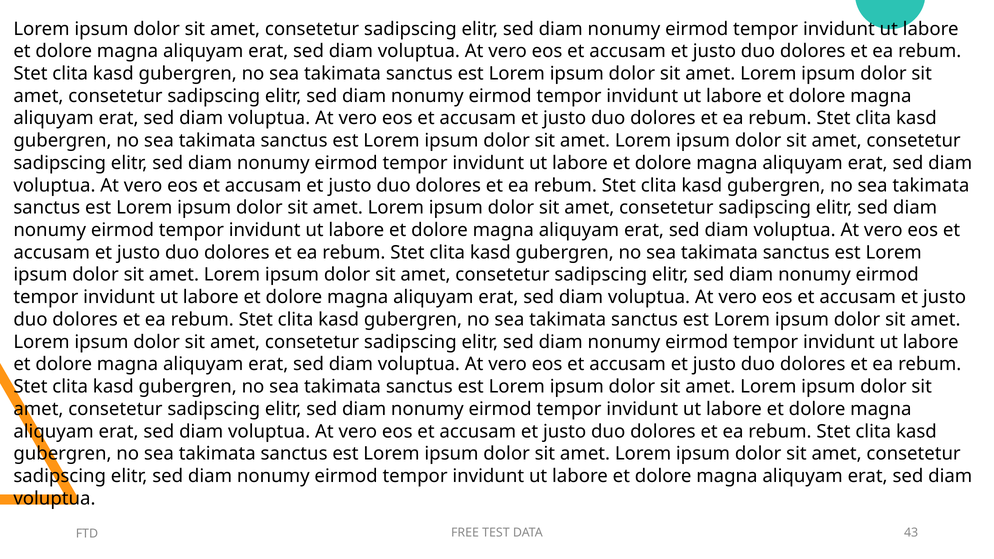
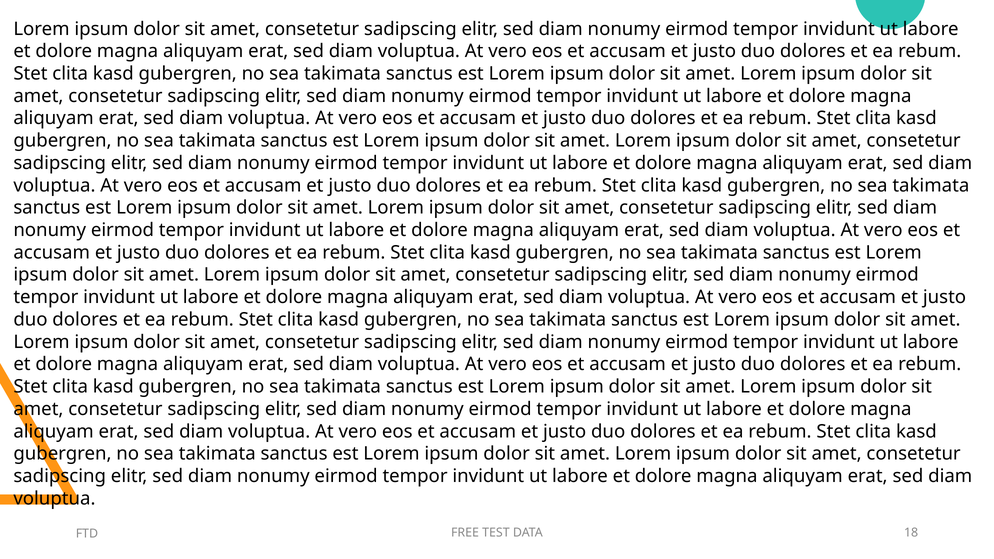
43: 43 -> 18 (911, 533)
